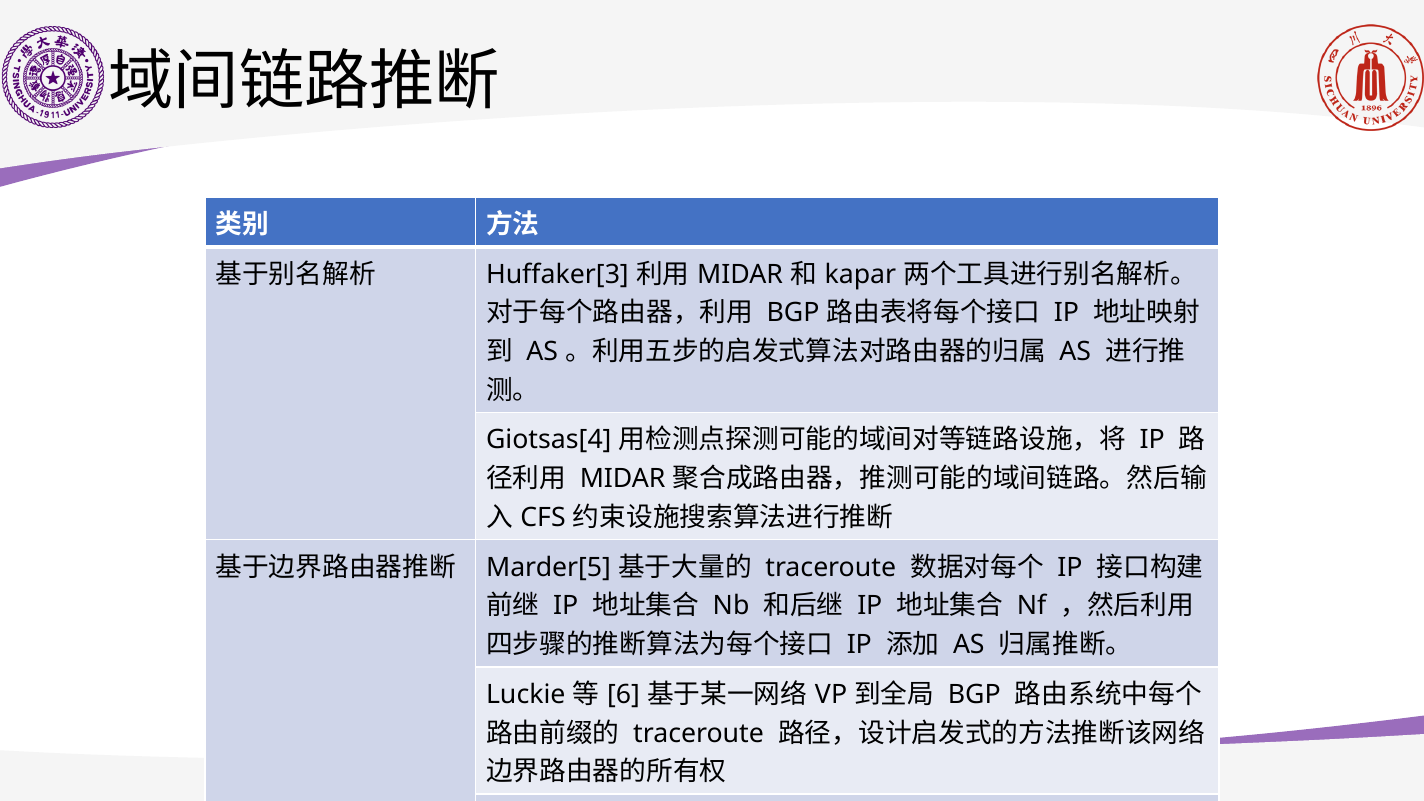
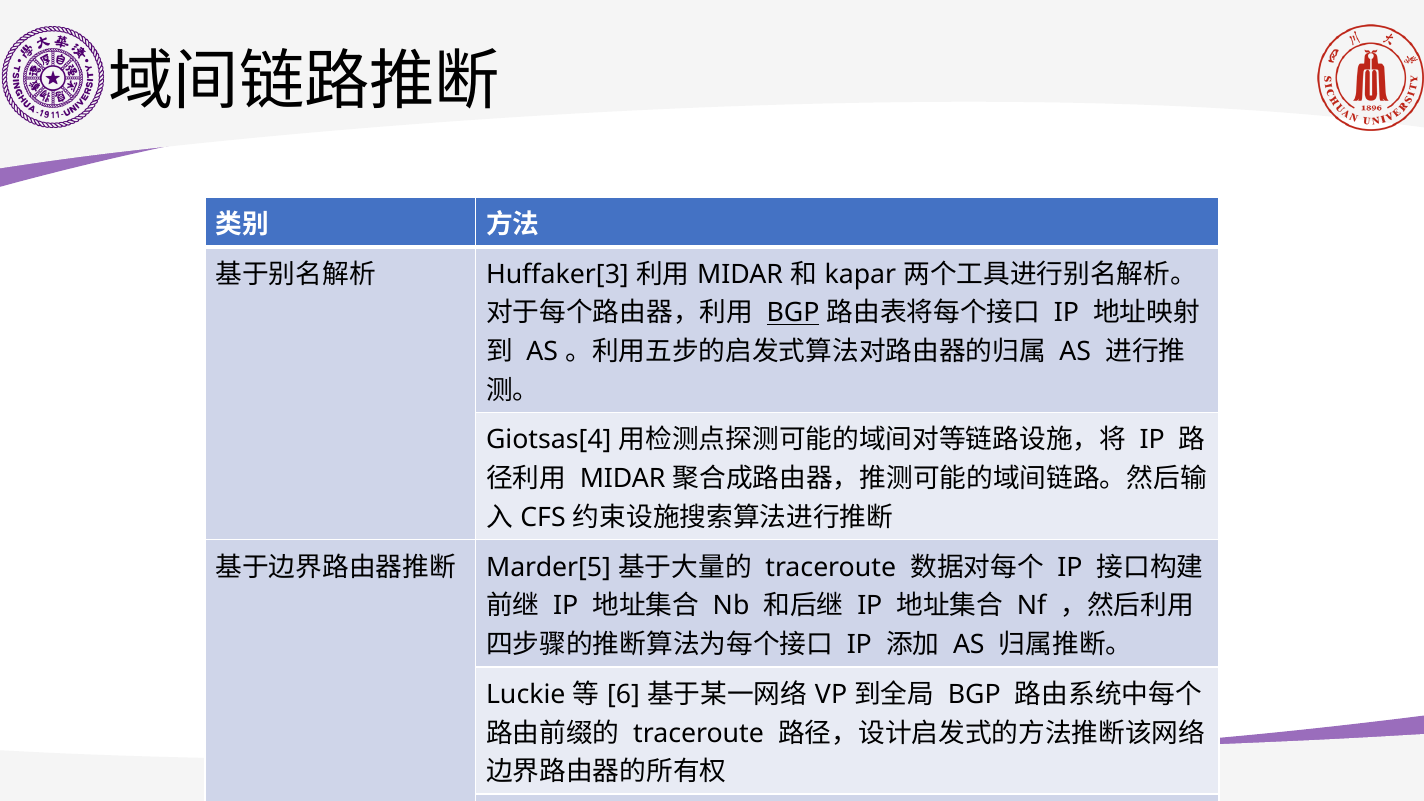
BGP underline: none -> present (793, 313)
